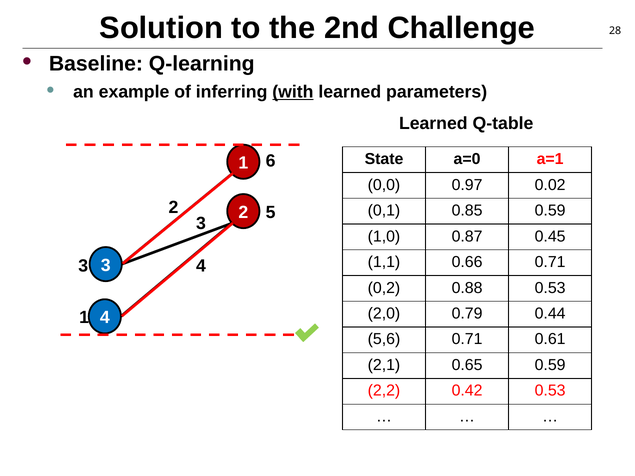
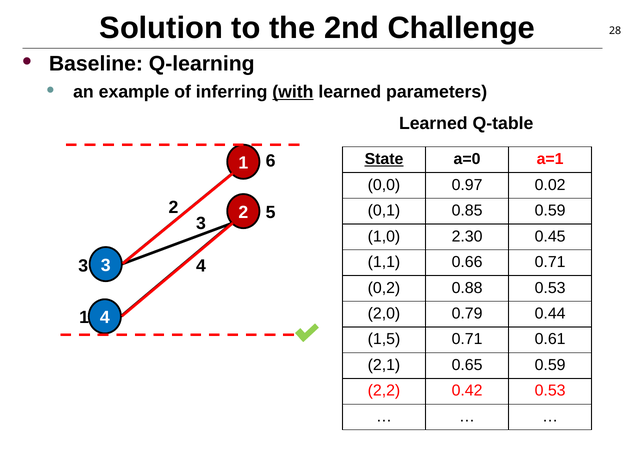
State underline: none -> present (384, 159)
0.87: 0.87 -> 2.30 (467, 236)
5,6: 5,6 -> 1,5 (384, 339)
